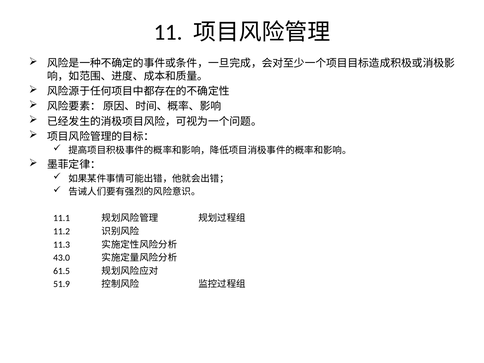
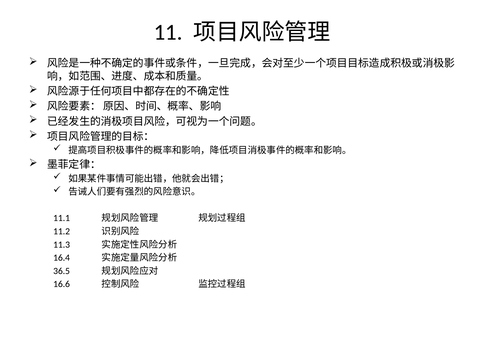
43.0: 43.0 -> 16.4 (62, 258)
61.5: 61.5 -> 36.5 (62, 271)
51.9: 51.9 -> 16.6 (62, 284)
